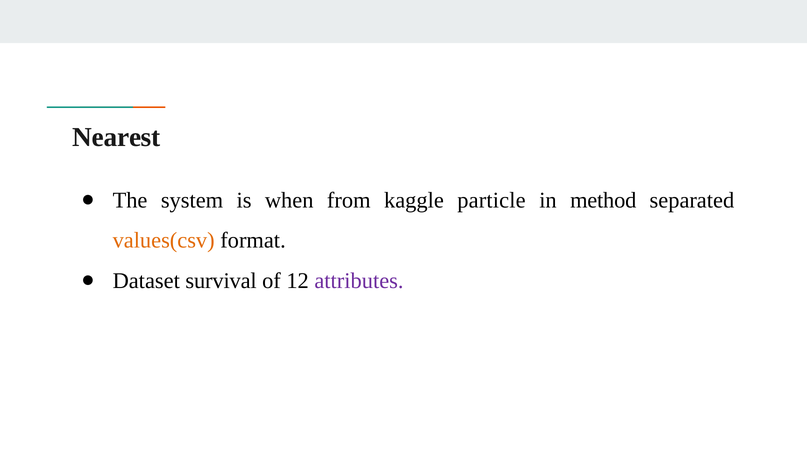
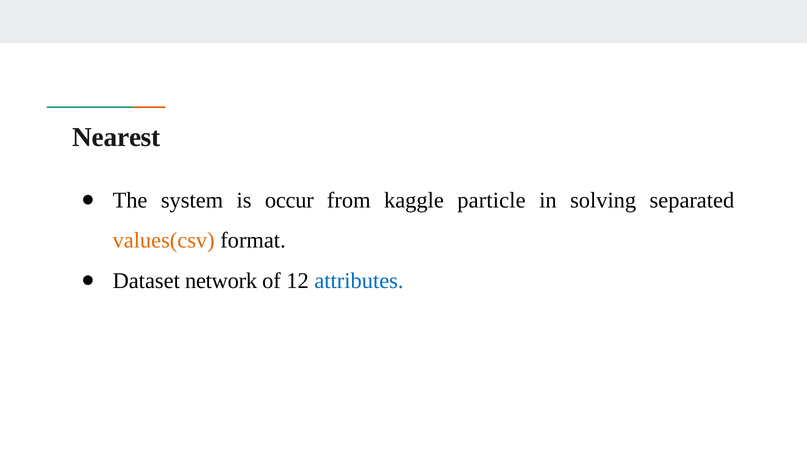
when: when -> occur (289, 200)
method: method -> solving (603, 200)
survival: survival -> network (221, 281)
attributes colour: purple -> blue (359, 281)
